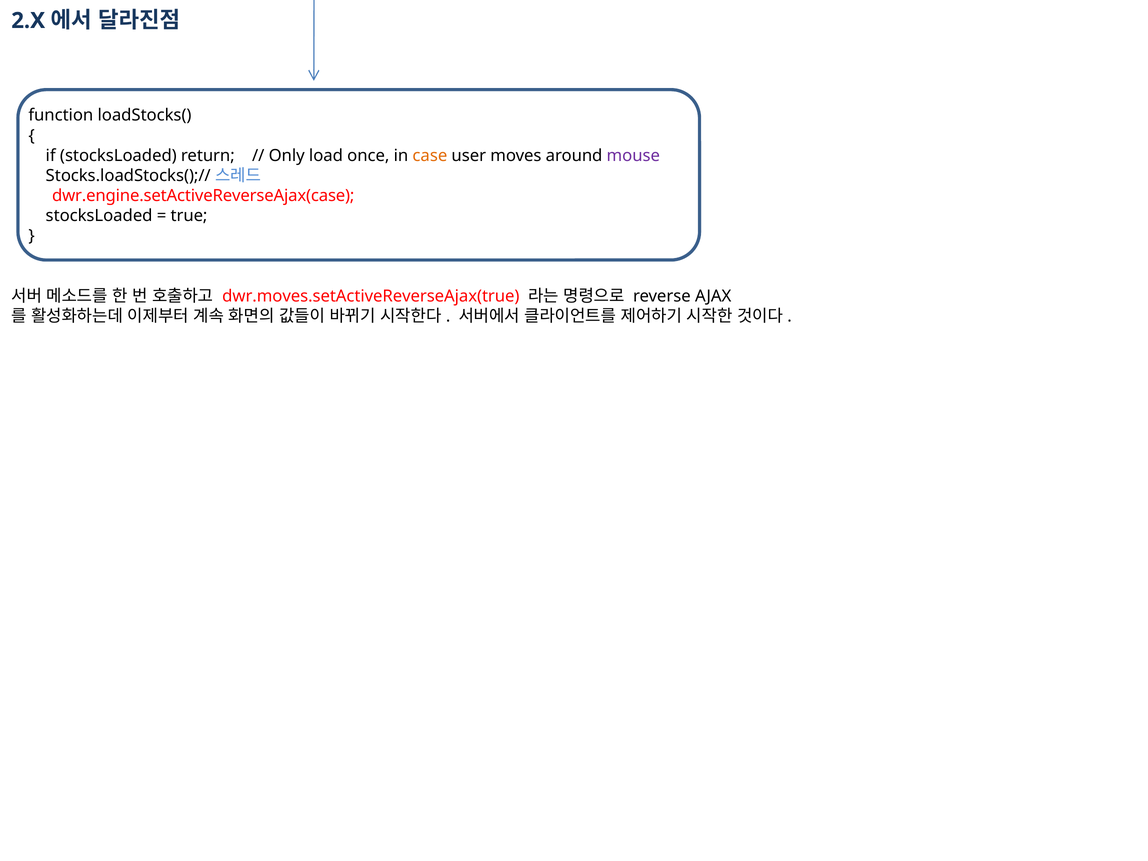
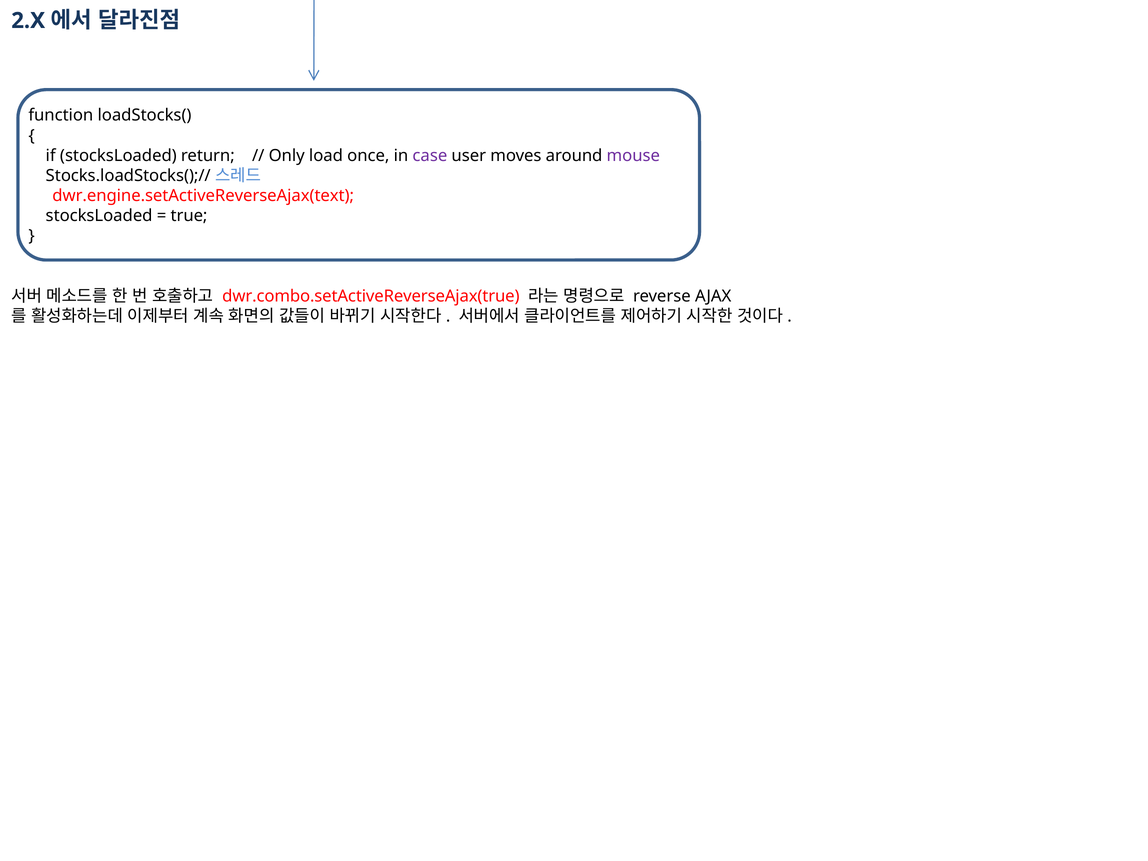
case colour: orange -> purple (430, 156)
dwr.engine.setActiveReverseAjax(case: dwr.engine.setActiveReverseAjax(case -> dwr.engine.setActiveReverseAjax(text (203, 196)
dwr.moves.setActiveReverseAjax(true: dwr.moves.setActiveReverseAjax(true -> dwr.combo.setActiveReverseAjax(true (371, 296)
